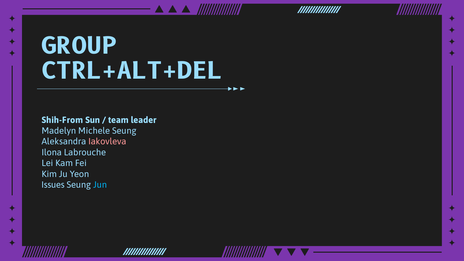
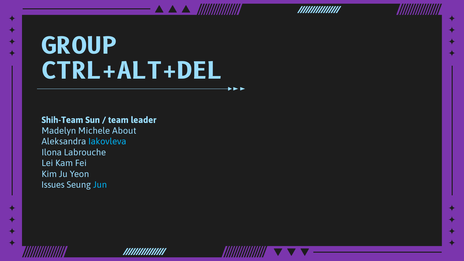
Shih-From: Shih-From -> Shih-Team (62, 120)
Michele Seung: Seung -> About (124, 131)
Iakovleva colour: pink -> light blue (107, 142)
